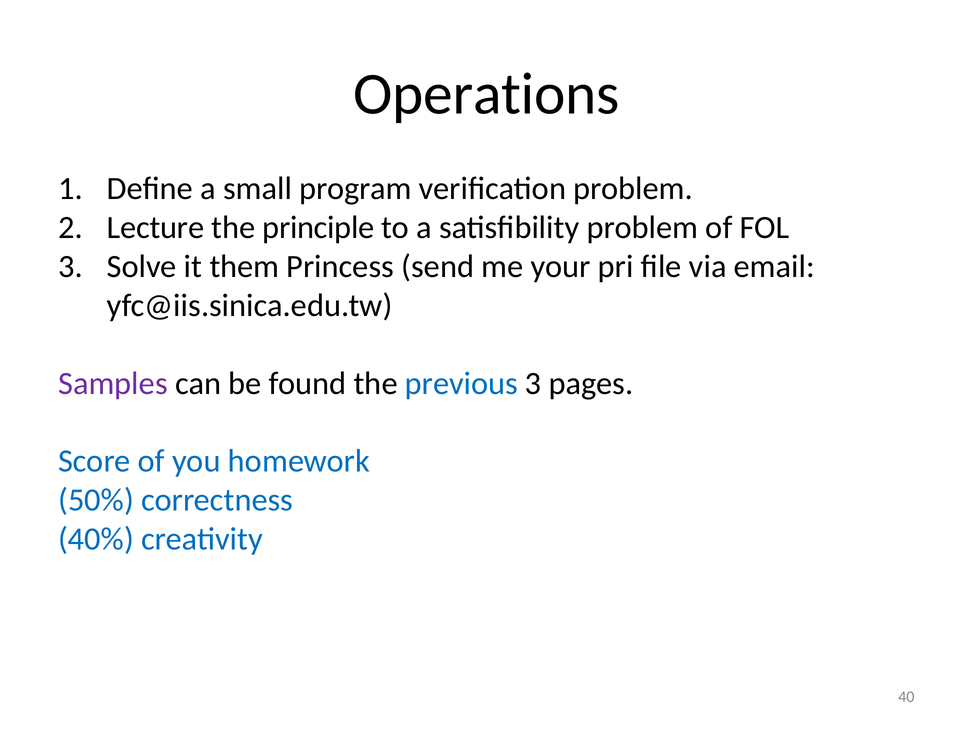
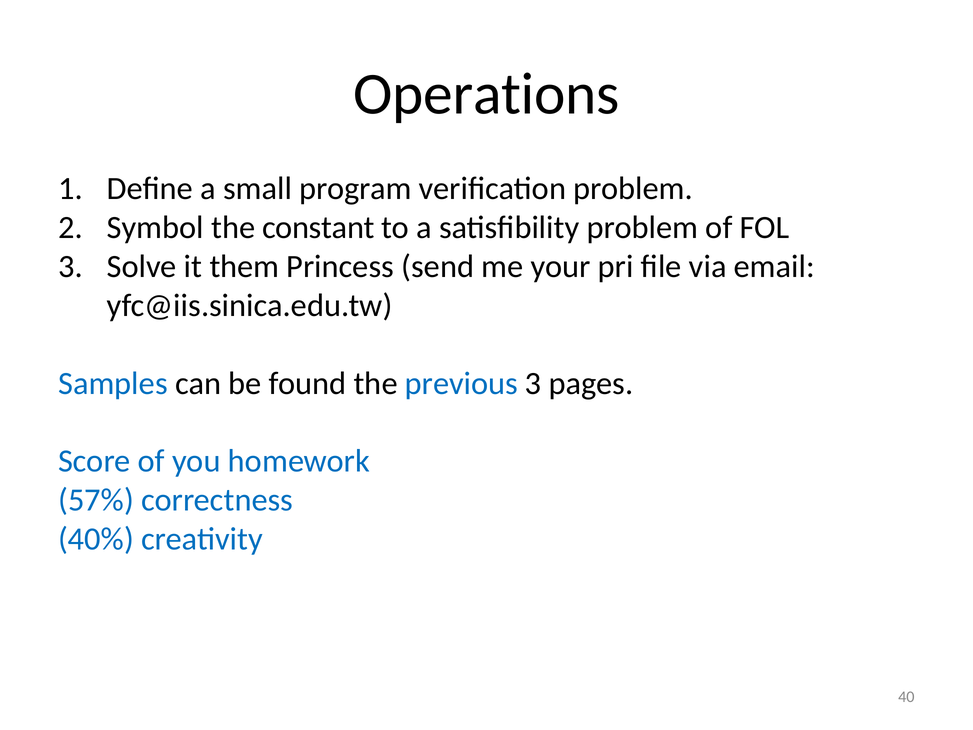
Lecture: Lecture -> Symbol (155, 228)
principle: principle -> constant (318, 228)
Samples colour: purple -> blue (113, 383)
50%: 50% -> 57% (96, 500)
